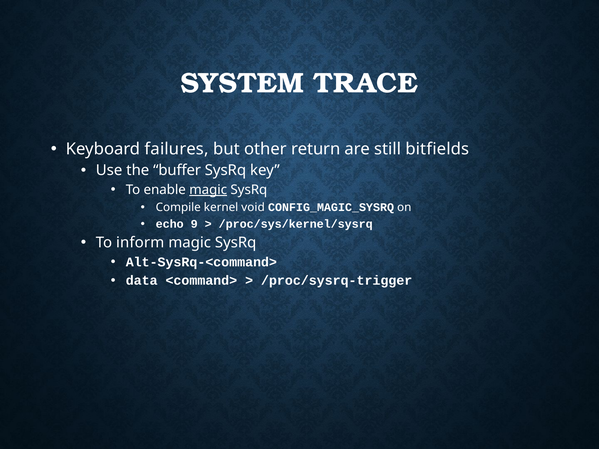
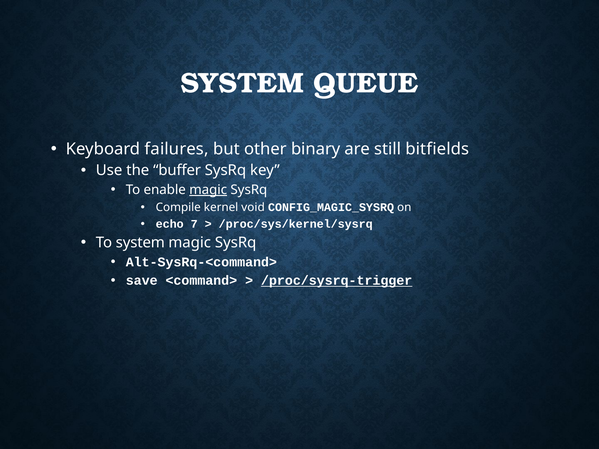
TRACE: TRACE -> QUEUE (366, 83)
return: return -> binary (316, 149)
9: 9 -> 7 (194, 224)
To inform: inform -> system (140, 243)
data: data -> save (142, 281)
/proc/sysrq-trigger underline: none -> present (337, 281)
